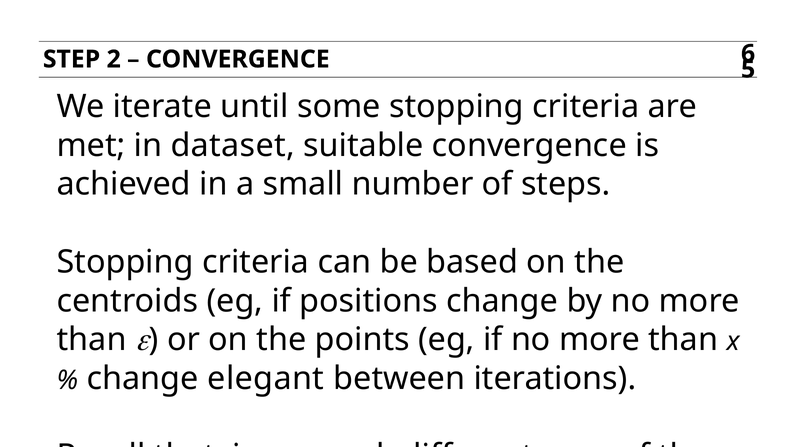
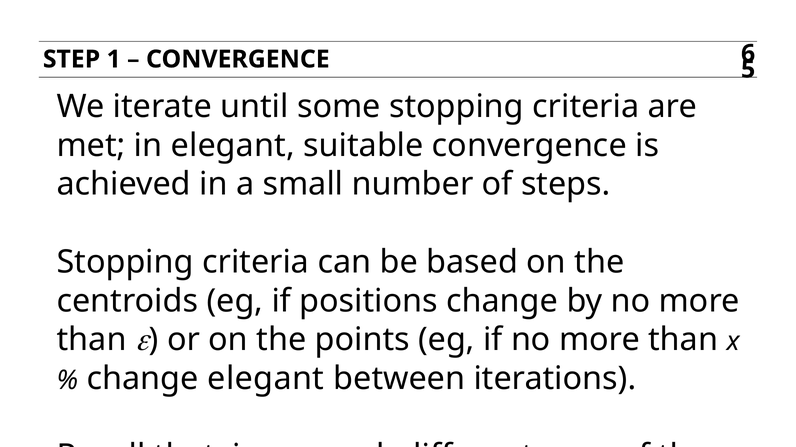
2: 2 -> 1 (114, 59)
in dataset: dataset -> elegant (233, 145)
